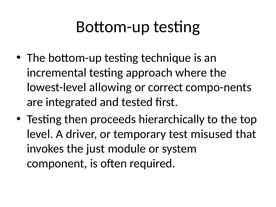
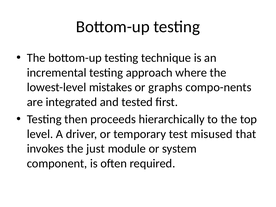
allowing: allowing -> mistakes (111, 87)
correct: correct -> graphs (165, 87)
